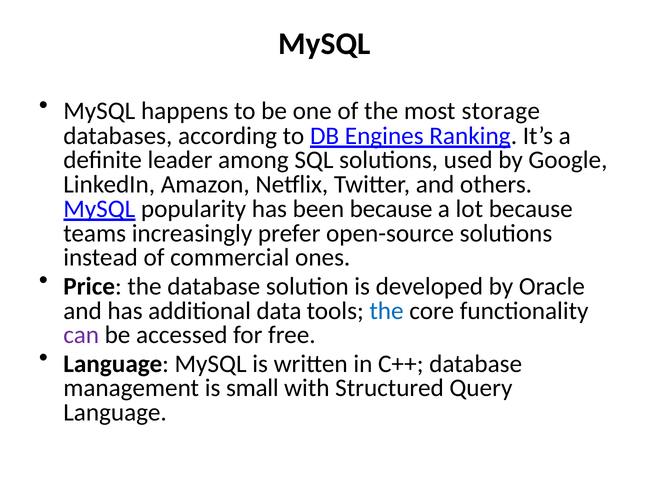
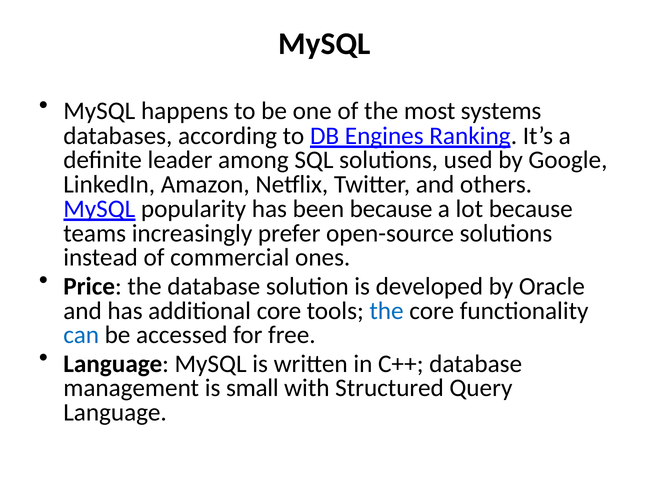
storage: storage -> systems (501, 111)
additional data: data -> core (279, 311)
can colour: purple -> blue (81, 335)
